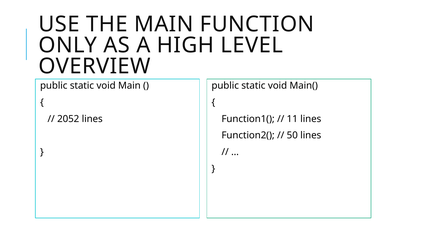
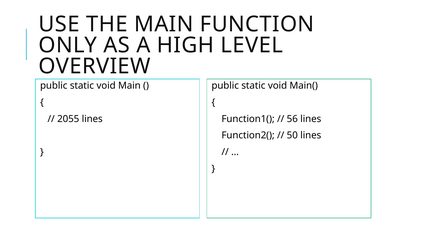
2052: 2052 -> 2055 (68, 119)
11: 11 -> 56 (292, 119)
